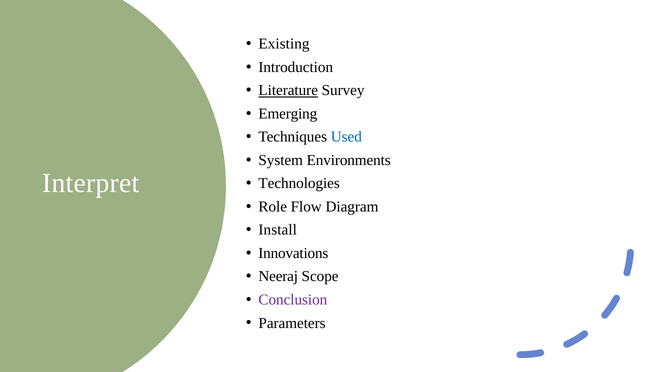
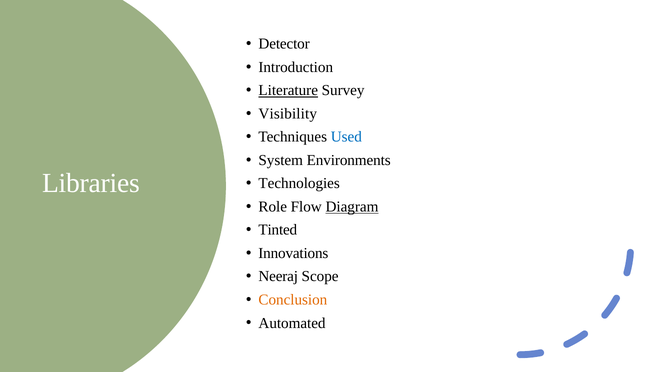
Existing: Existing -> Detector (284, 44)
Emerging: Emerging -> Visibility (288, 114)
Interpret: Interpret -> Libraries (91, 183)
Diagram underline: none -> present (352, 207)
Install: Install -> Tinted (278, 230)
Conclusion colour: purple -> orange (293, 300)
Parameters: Parameters -> Automated (292, 323)
